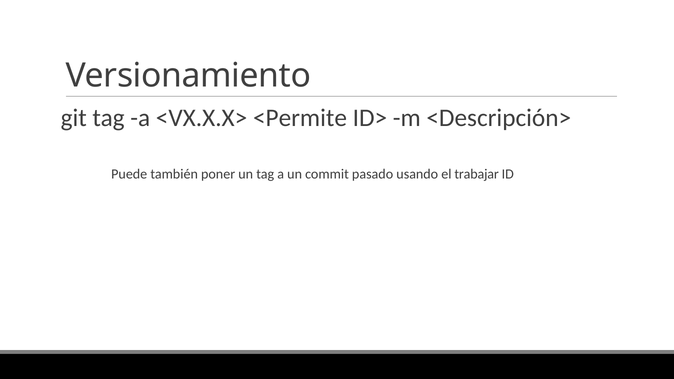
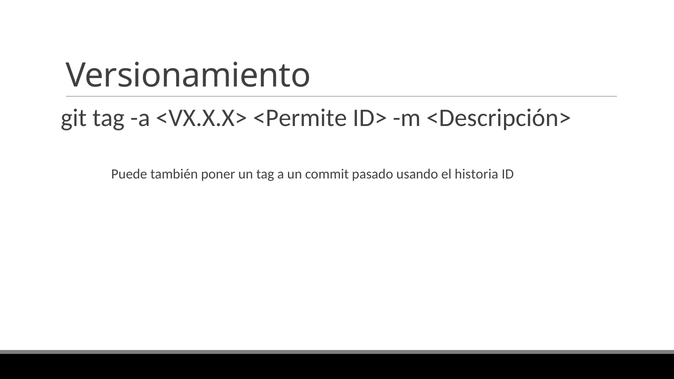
trabajar: trabajar -> historia (477, 174)
